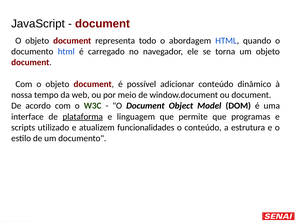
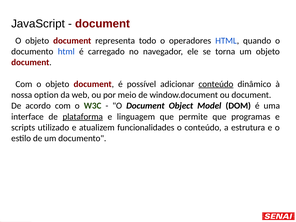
abordagem: abordagem -> operadores (190, 41)
conteúdo underline: none -> present (216, 84)
tempo: tempo -> option (46, 95)
